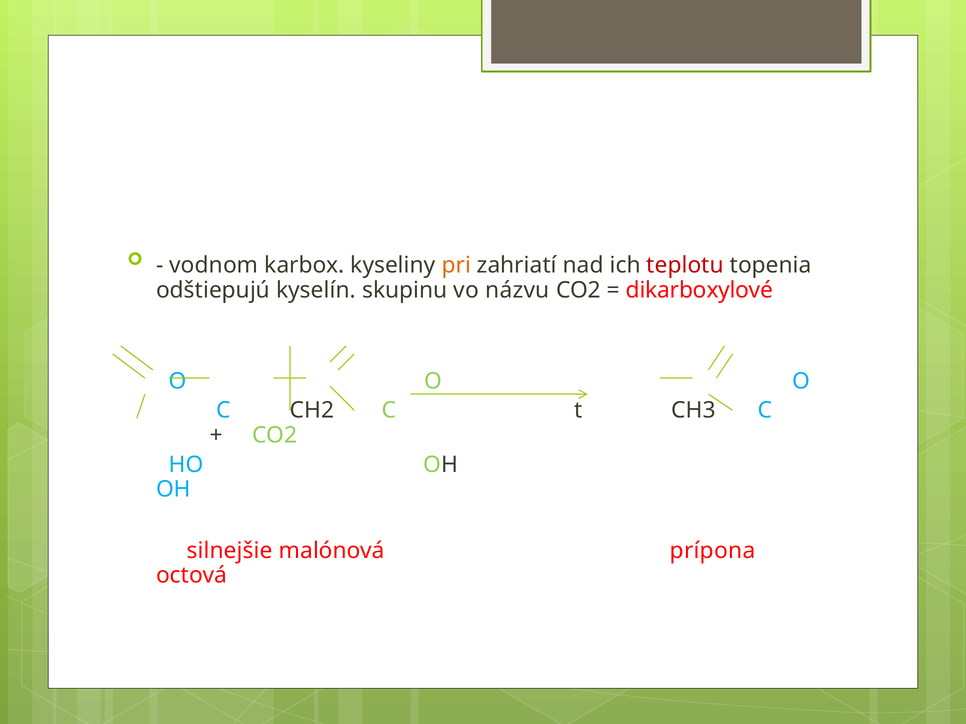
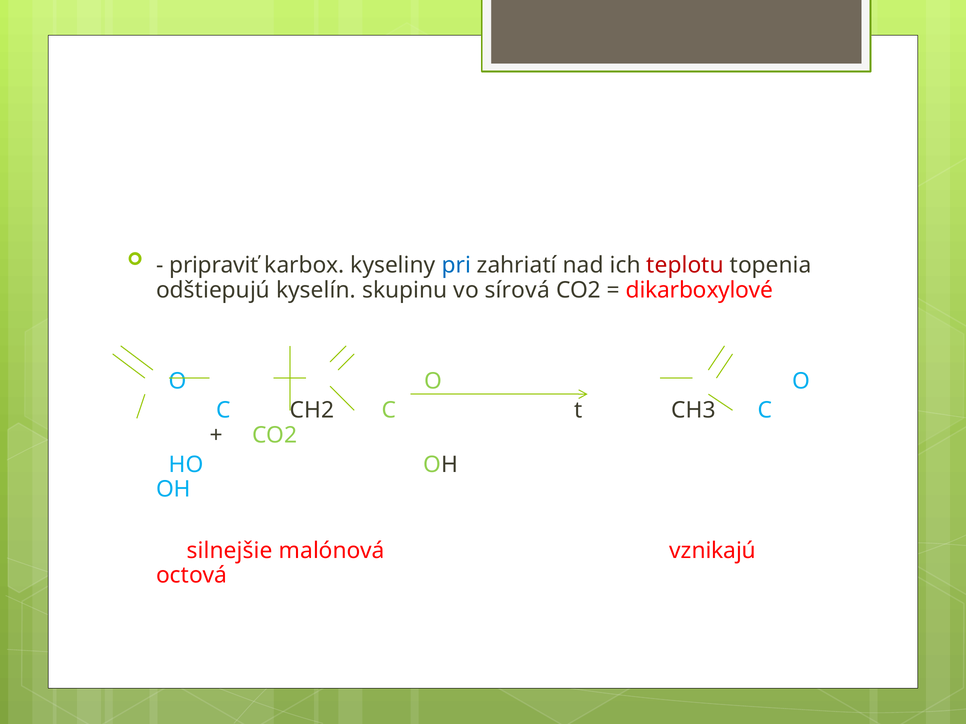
vodnom: vodnom -> pripraviť (214, 266)
pri colour: orange -> blue (456, 266)
názvu: názvu -> sírová (517, 290)
prípona: prípona -> vznikajú (713, 551)
